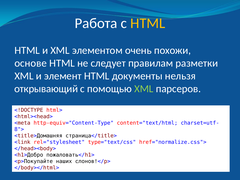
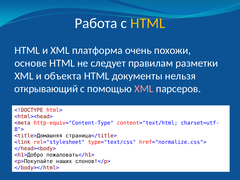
элементом: элементом -> платформа (97, 50)
элемент: элемент -> объекта (63, 76)
XML colour: light green -> pink (144, 89)
